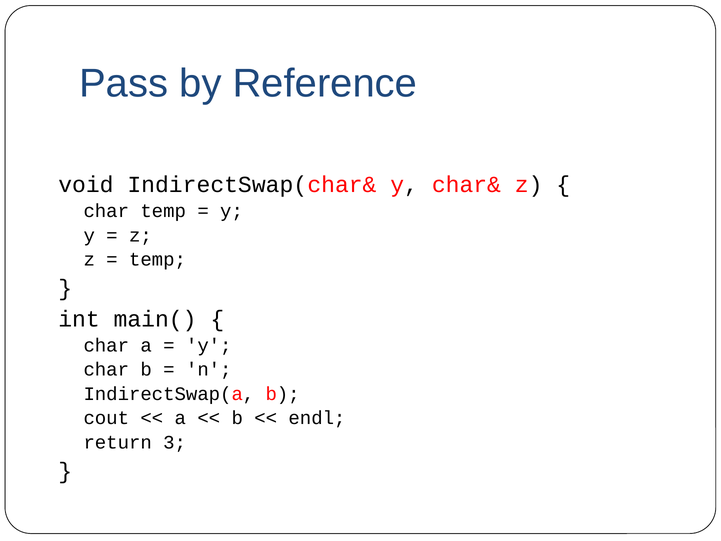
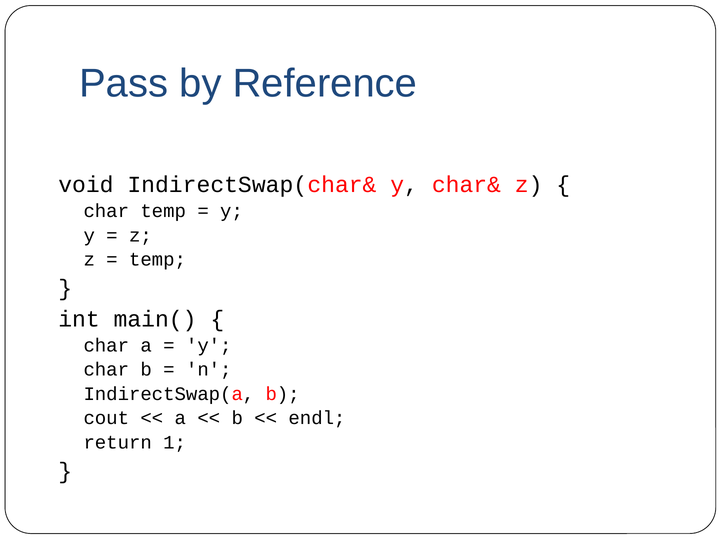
3: 3 -> 1 (175, 442)
